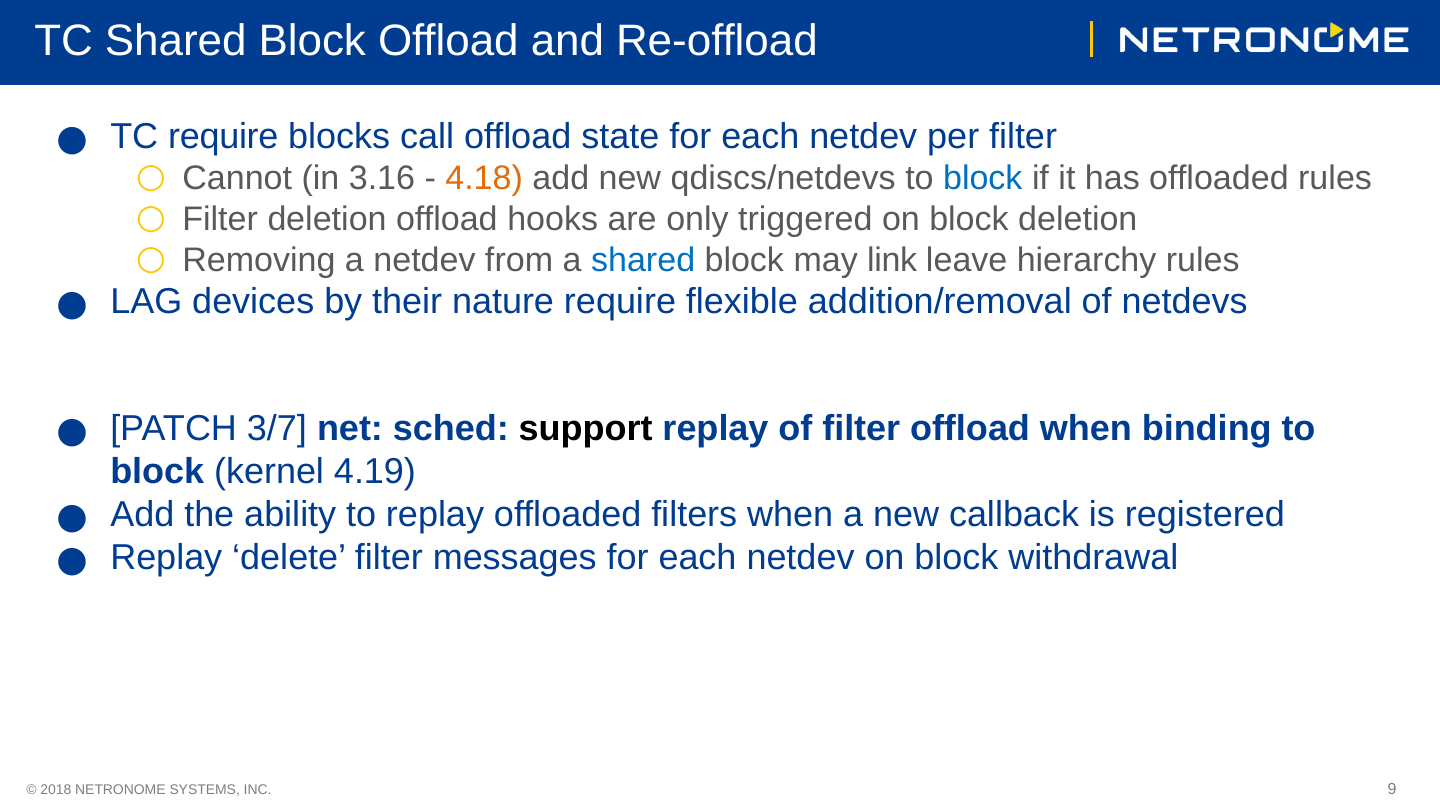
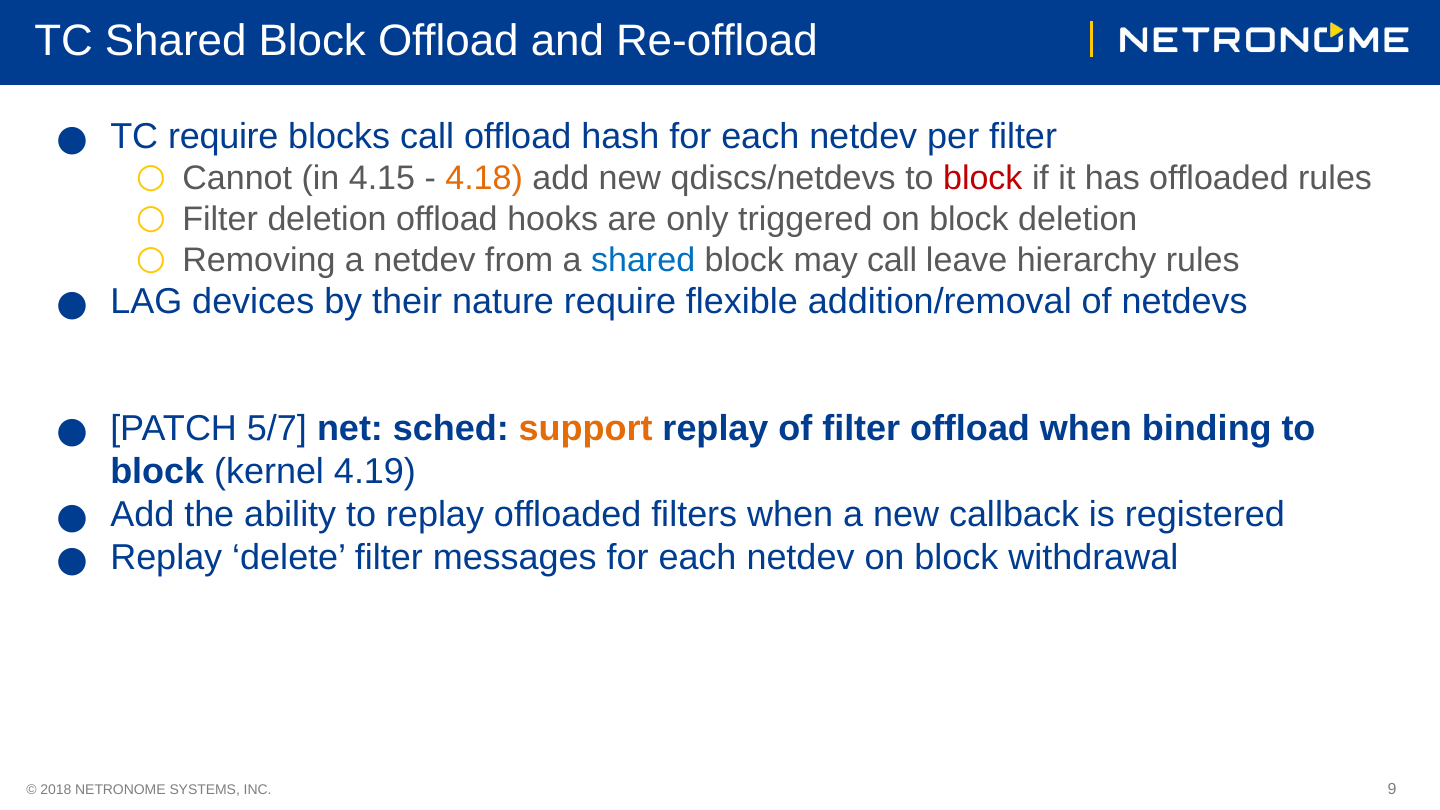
state: state -> hash (620, 136)
3.16: 3.16 -> 4.15 (382, 178)
block colour: blue -> red (983, 178)
may link: link -> call (892, 260)
3/7: 3/7 -> 5/7 (277, 428)
support colour: black -> orange (586, 428)
